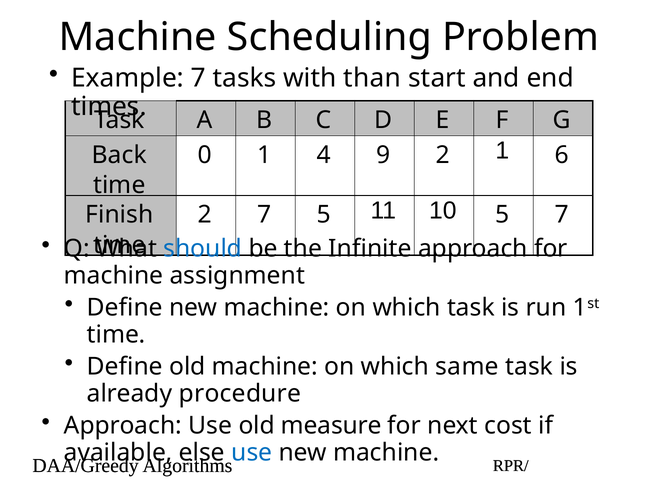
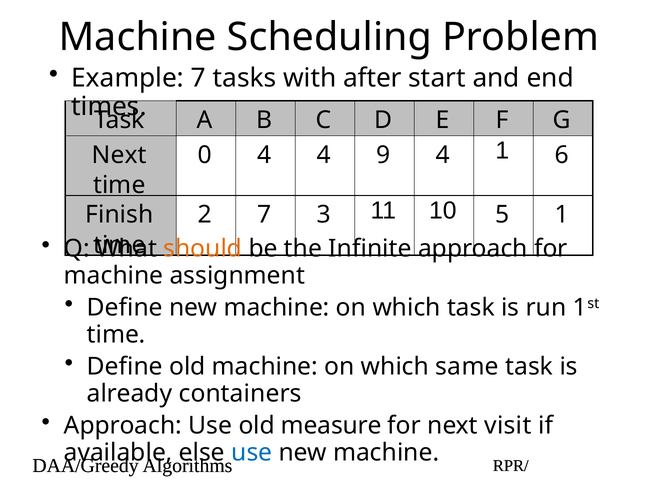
than: than -> after (372, 78)
Back: Back -> Next (119, 155)
0 1: 1 -> 4 (264, 155)
9 2: 2 -> 4 (443, 155)
7 5: 5 -> 3 (324, 215)
5 7: 7 -> 1 (562, 215)
should colour: blue -> orange (203, 249)
procedure: procedure -> containers (240, 394)
cost: cost -> visit (508, 426)
